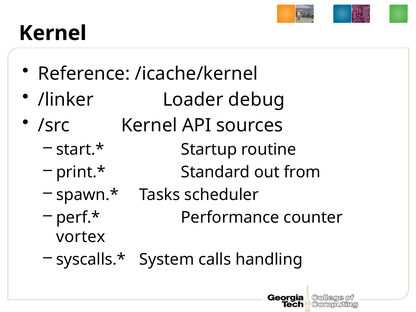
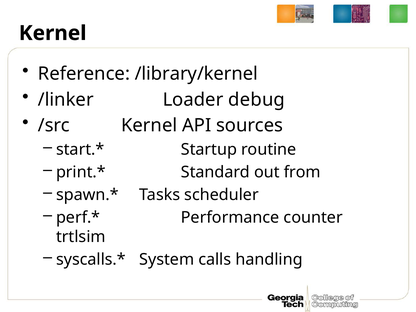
/icache/kernel: /icache/kernel -> /library/kernel (196, 74)
vortex: vortex -> trtlsim (81, 237)
